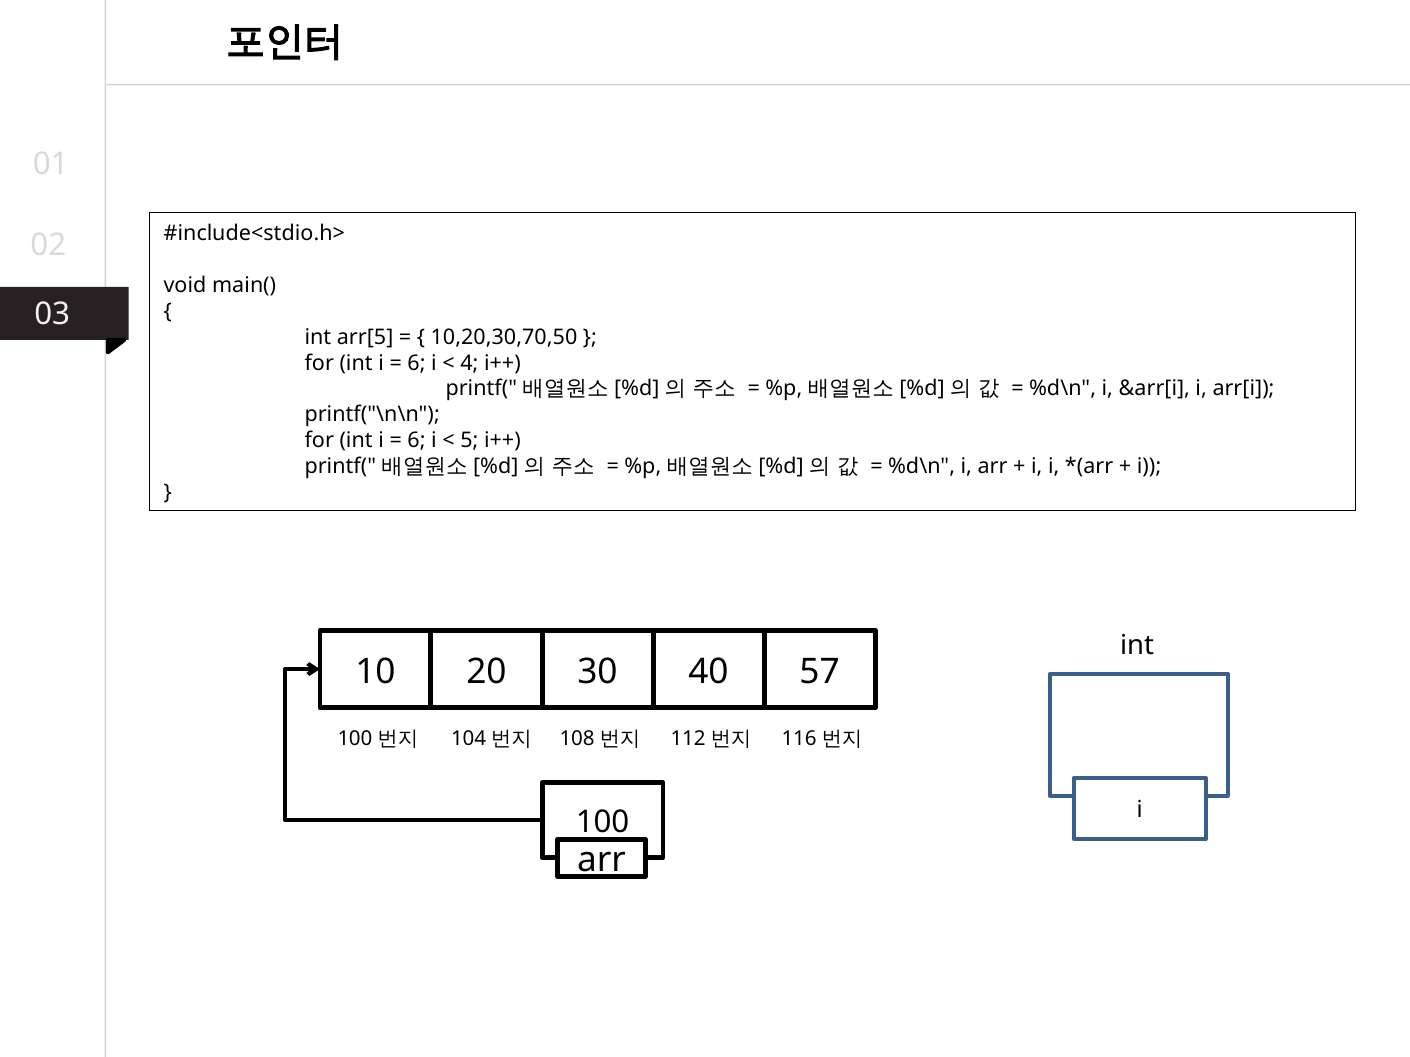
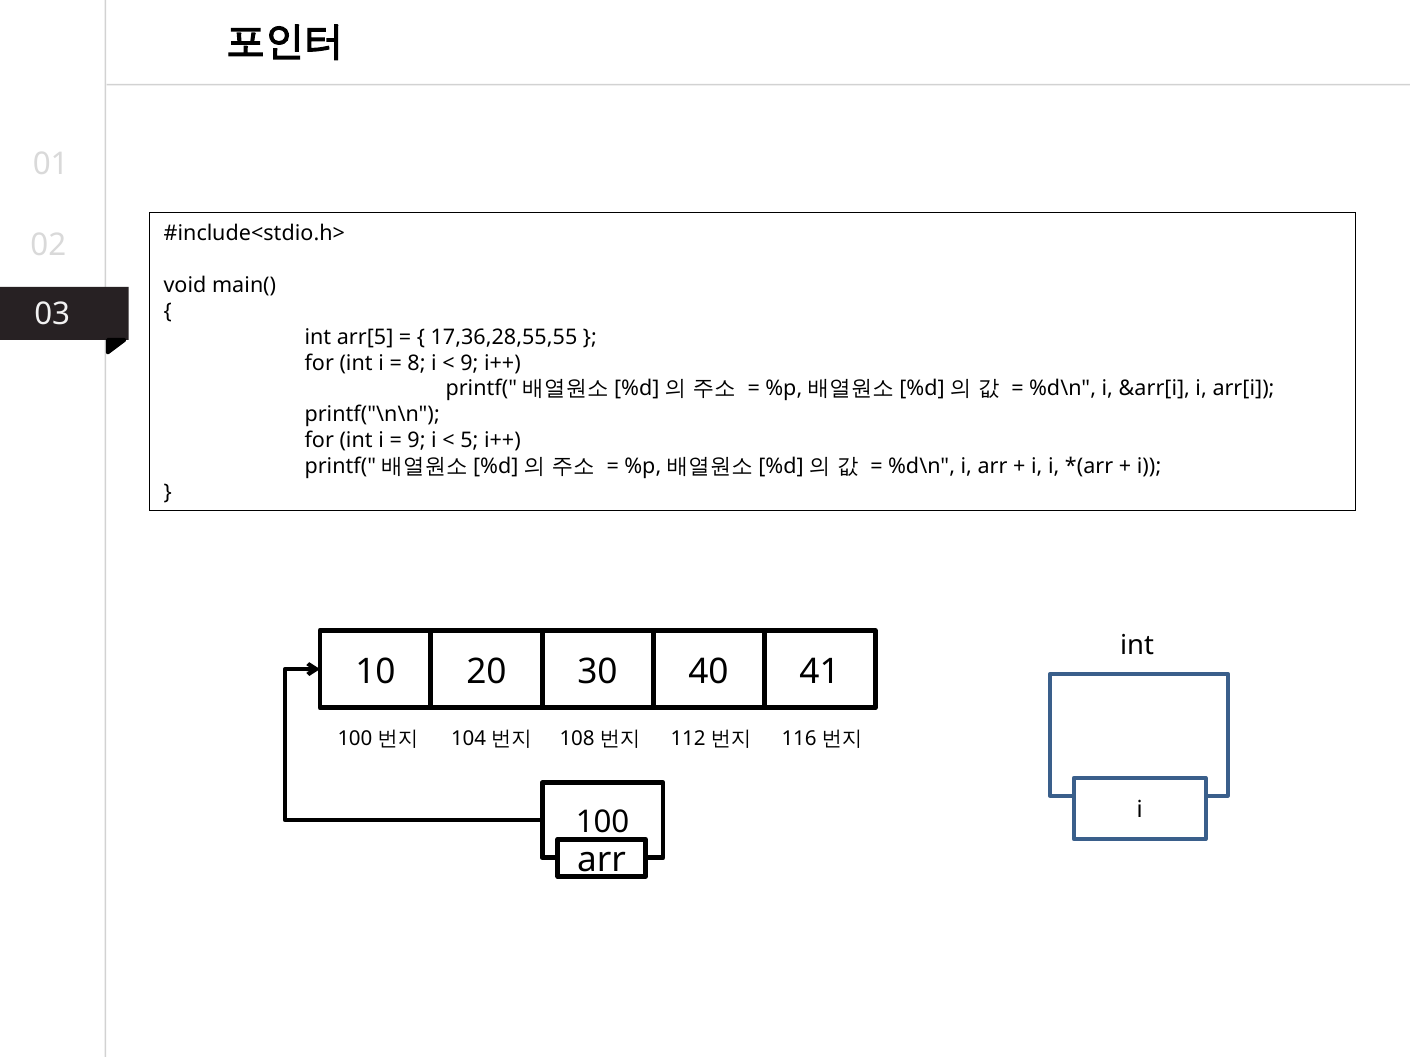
10,20,30,70,50: 10,20,30,70,50 -> 17,36,28,55,55 (504, 337)
6: 6 -> 8 (417, 363)
4: 4 -> 9 (469, 363)
6: 6 -> 9 (417, 441)
57: 57 -> 41 (820, 672)
